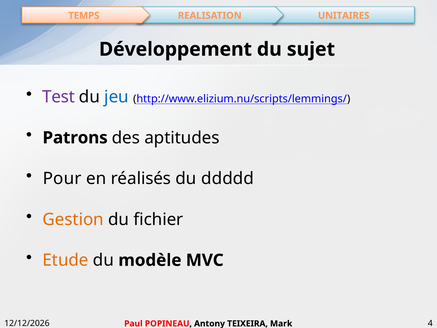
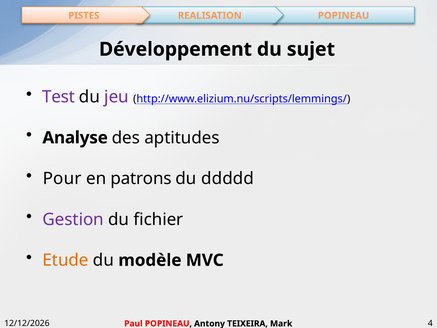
TEMPS: TEMPS -> PISTES (84, 16)
UNITAIRES: UNITAIRES -> POPINEAU (344, 16)
jeu colour: blue -> purple (117, 97)
Patrons: Patrons -> Analyse (75, 138)
réalisés: réalisés -> patrons (141, 178)
Gestion colour: orange -> purple (73, 219)
